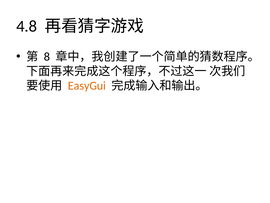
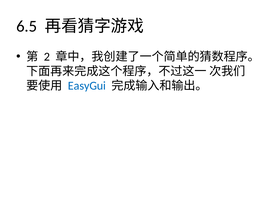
4.8: 4.8 -> 6.5 (27, 26)
8: 8 -> 2 (47, 57)
EasyGui colour: orange -> blue (87, 85)
